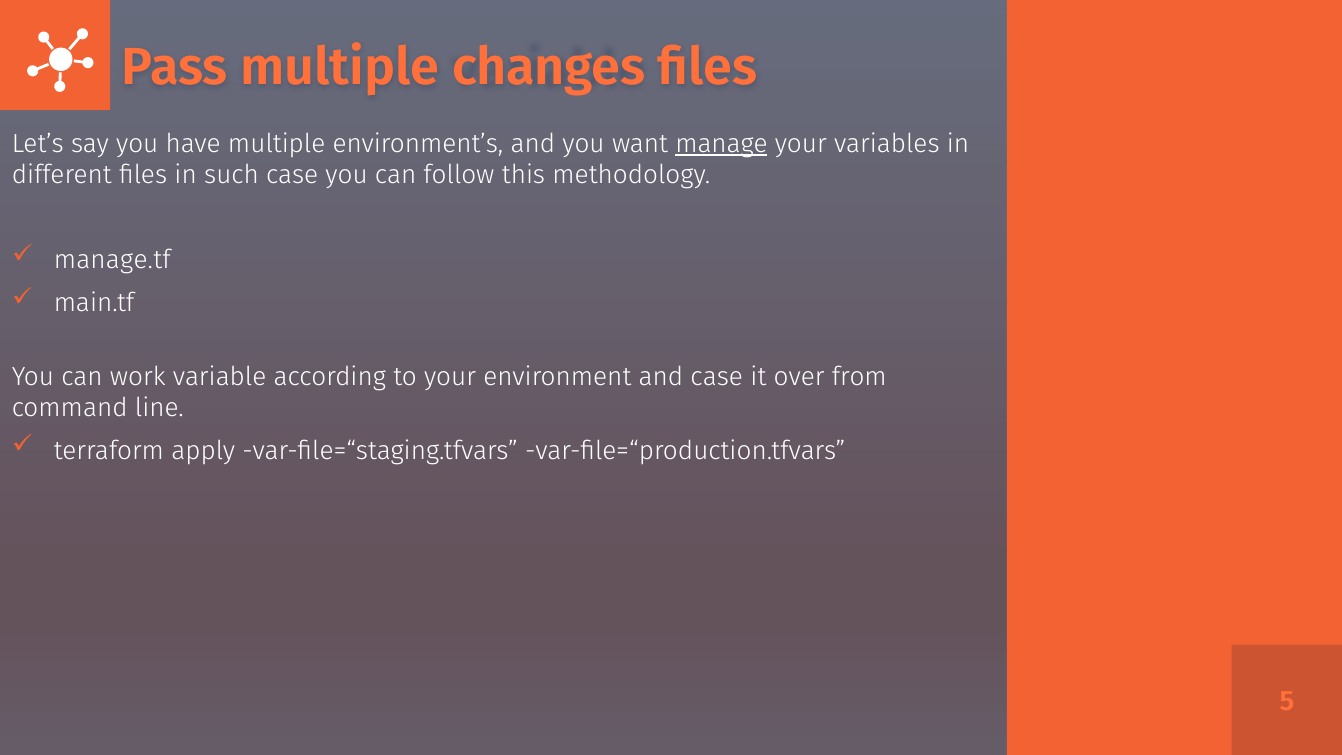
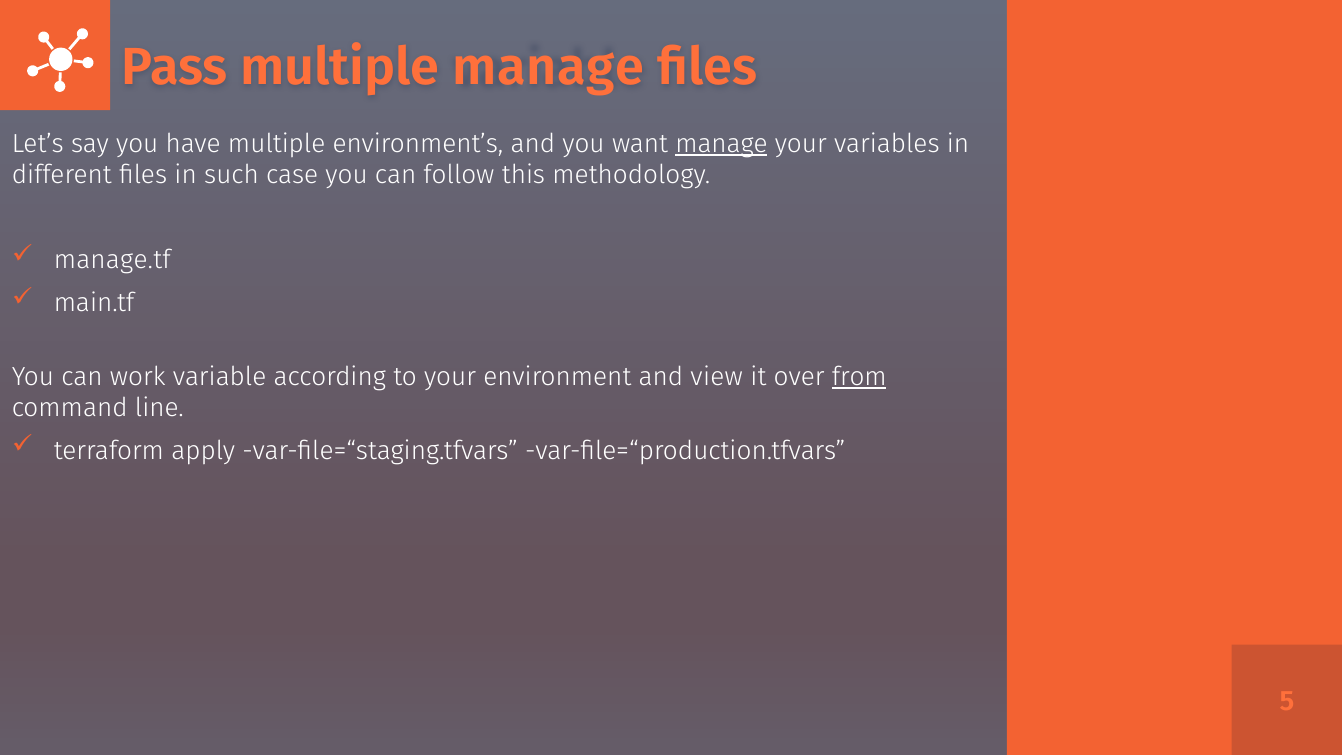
multiple changes: changes -> manage (548, 68)
and case: case -> view (717, 377)
from underline: none -> present (859, 377)
